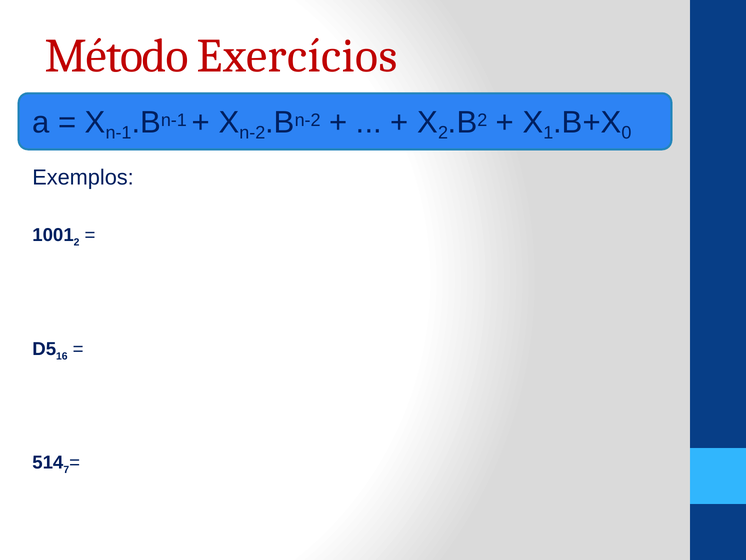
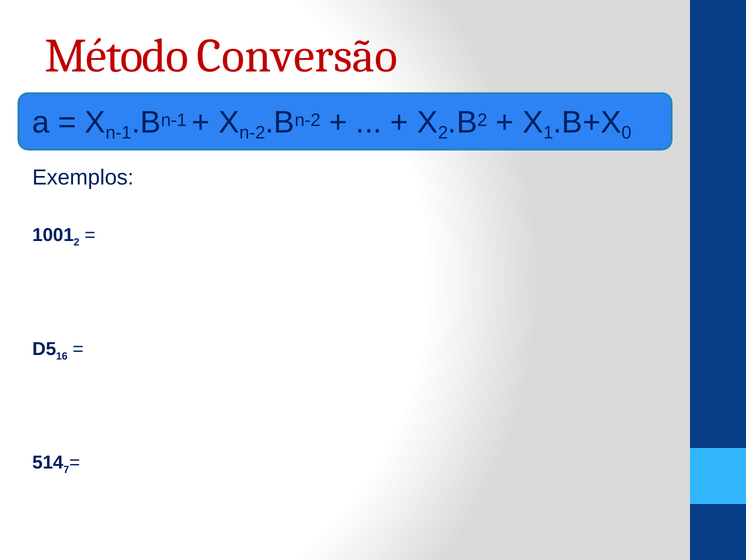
Exercícios: Exercícios -> Conversão (297, 56)
